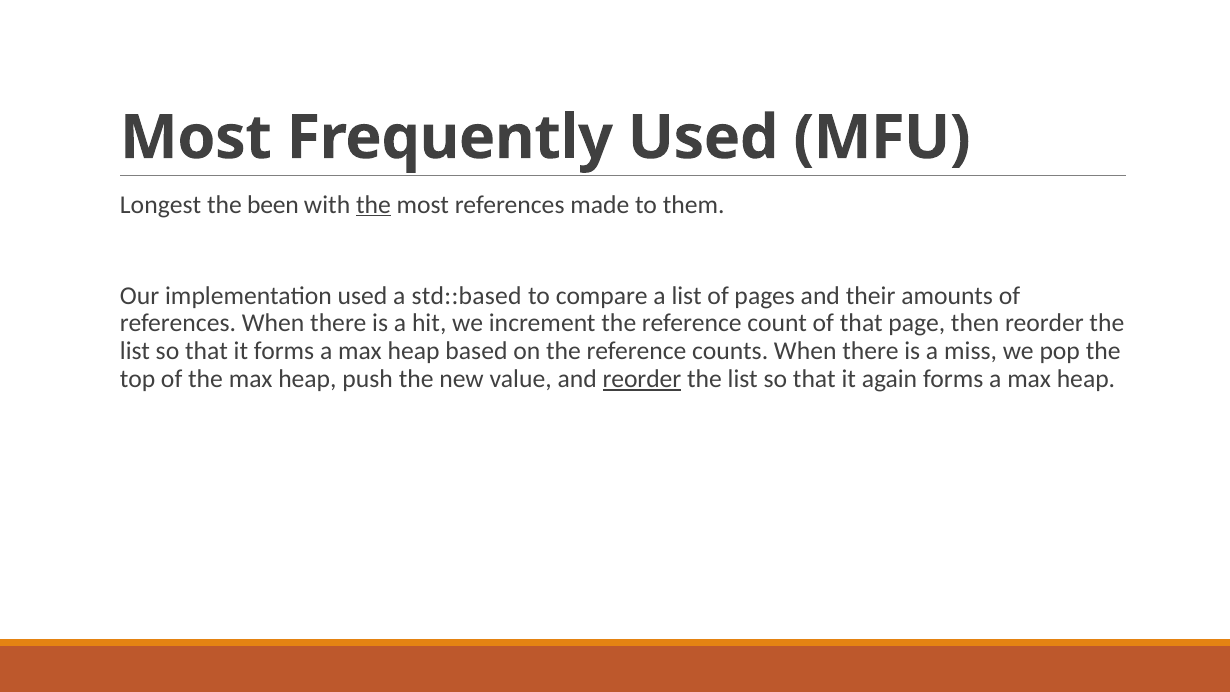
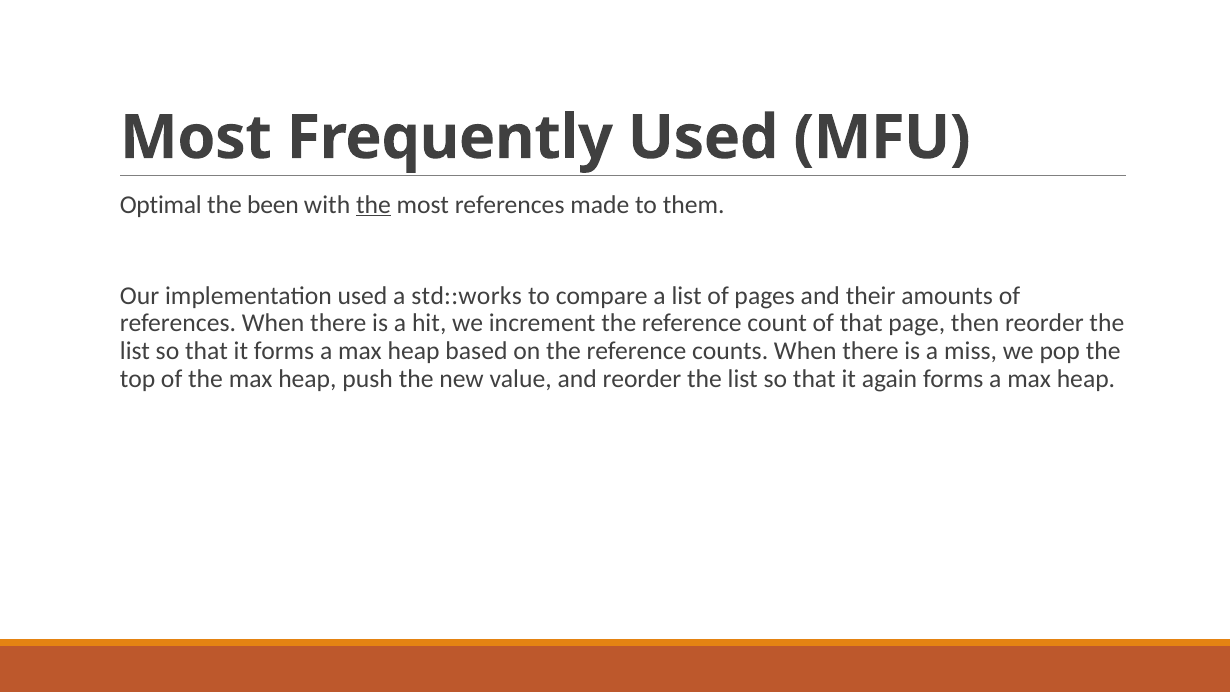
Longest: Longest -> Optimal (161, 205)
std::based: std::based -> std::works (467, 296)
reorder underline: present -> none (642, 379)
